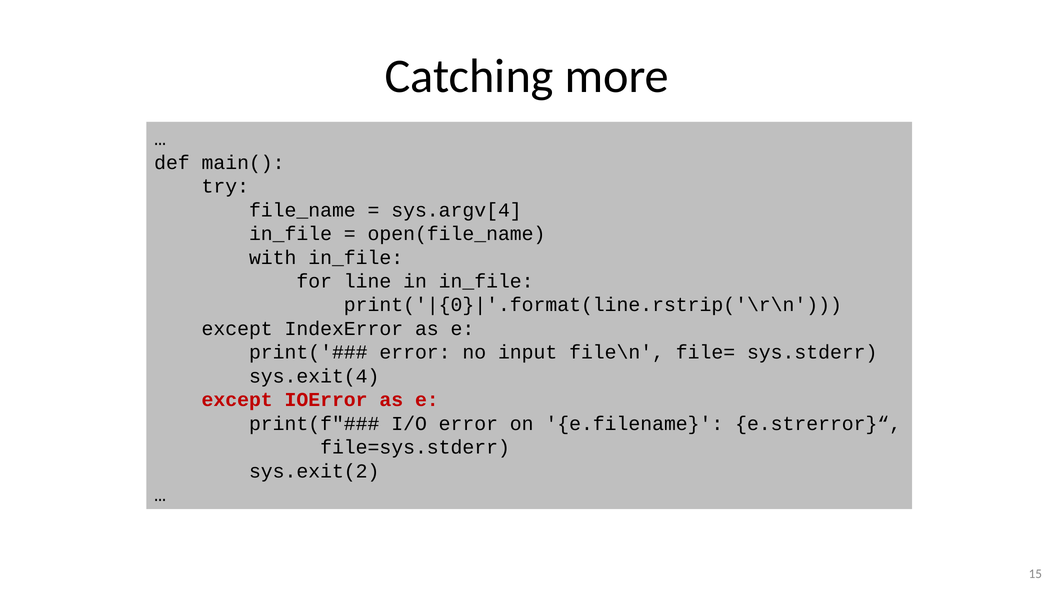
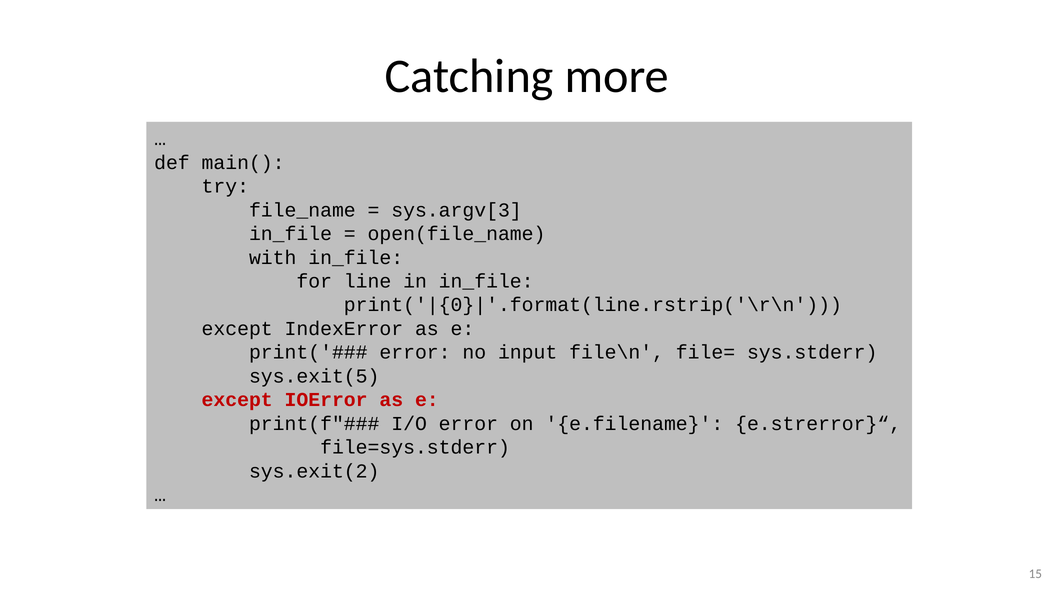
sys.argv[4: sys.argv[4 -> sys.argv[3 (457, 210)
sys.exit(4: sys.exit(4 -> sys.exit(5 (314, 376)
